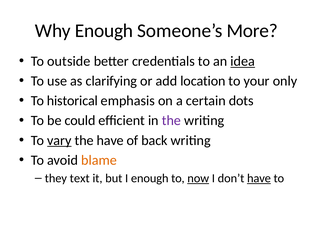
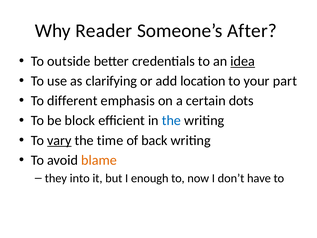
Why Enough: Enough -> Reader (104, 31)
More: More -> After (252, 31)
only: only -> part (285, 81)
historical: historical -> different (72, 101)
could: could -> block (80, 120)
the colour: purple -> blue (171, 120)
the have: have -> time (110, 140)
text: text -> into (80, 178)
now underline: present -> none (198, 178)
have underline: present -> none (259, 178)
